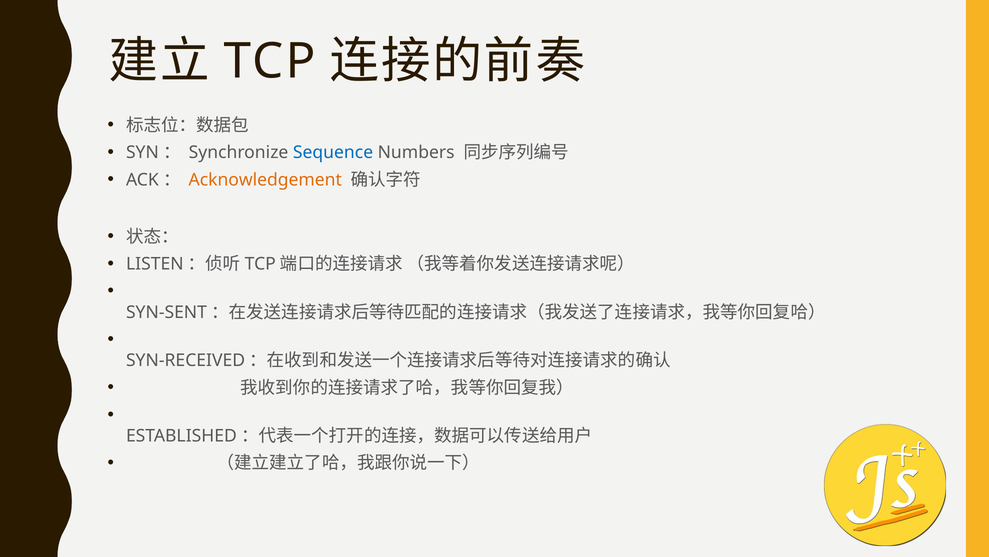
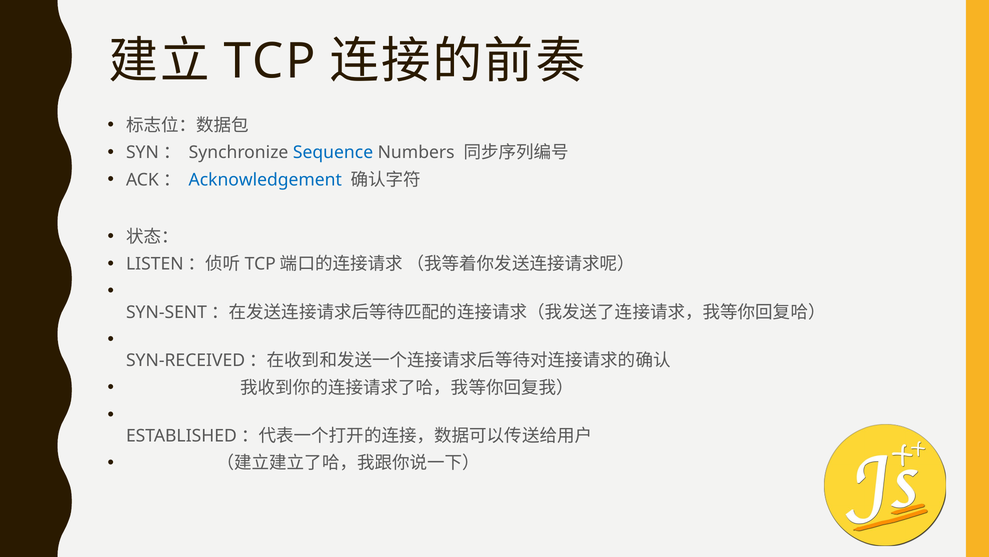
Acknowledgement colour: orange -> blue (265, 180)
